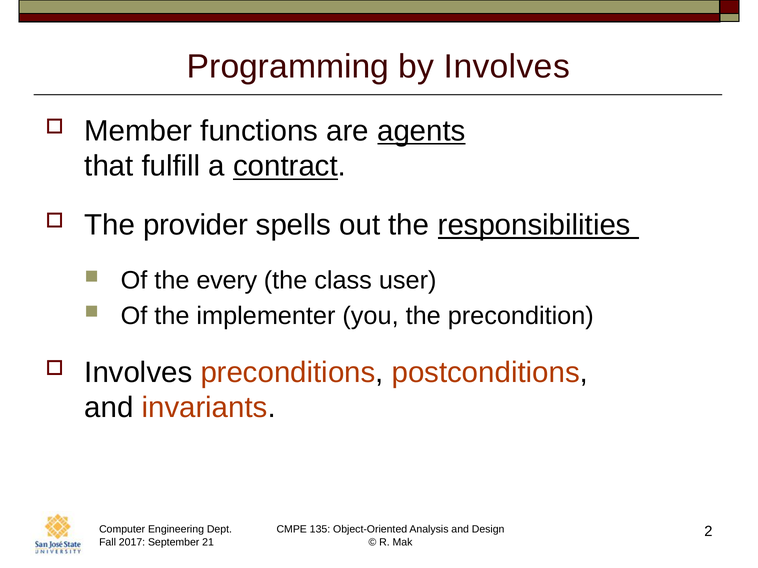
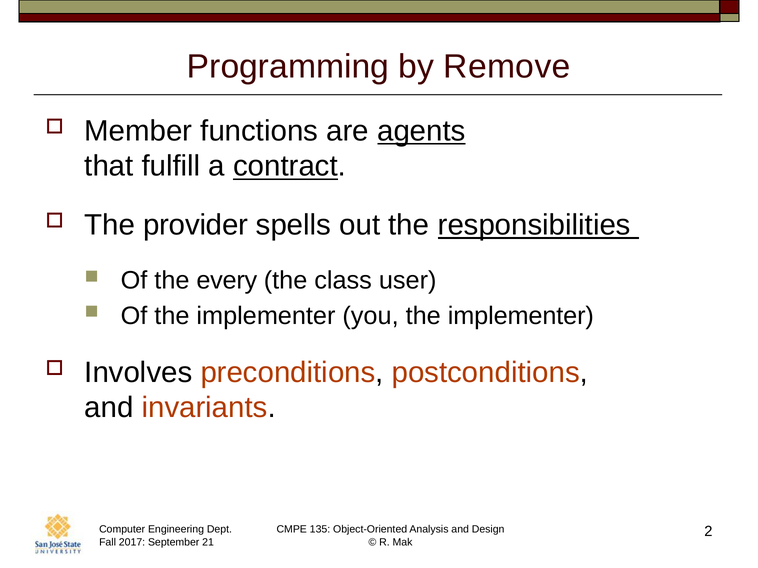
by Involves: Involves -> Remove (507, 67)
you the precondition: precondition -> implementer (521, 316)
